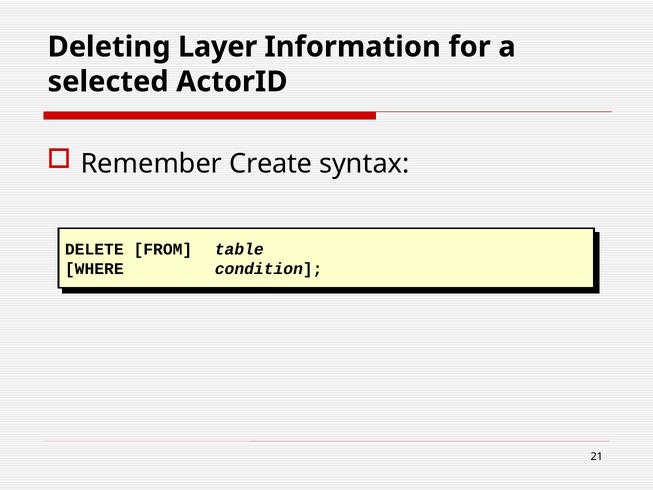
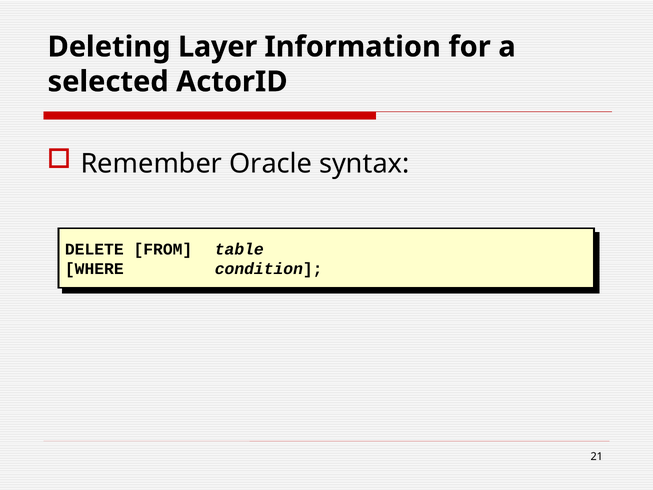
Create: Create -> Oracle (271, 164)
